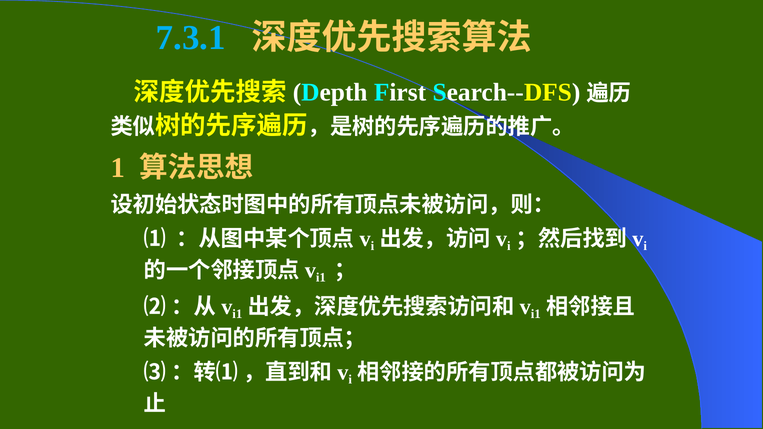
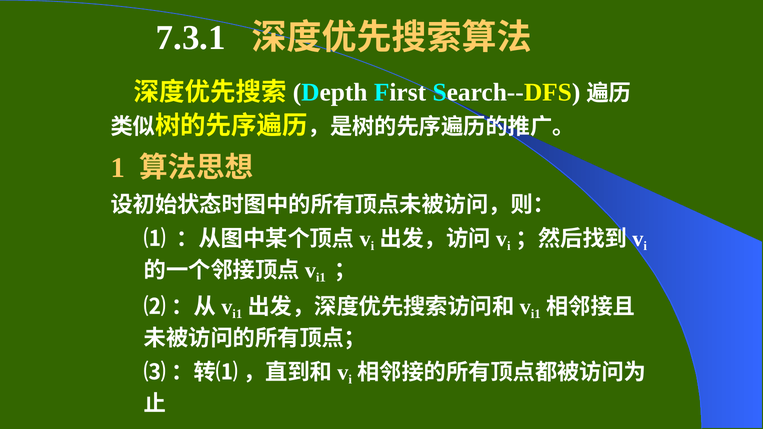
7.3.1 colour: light blue -> white (191, 38)
